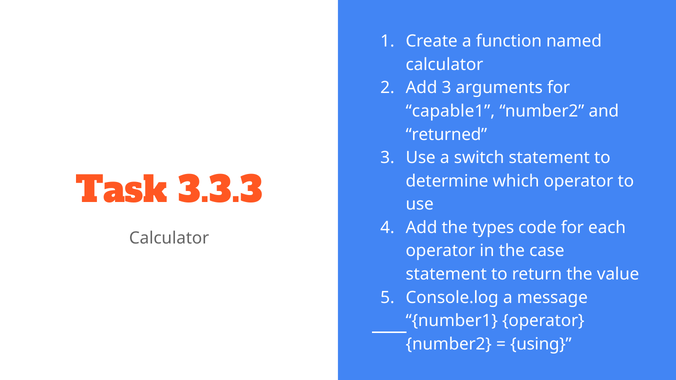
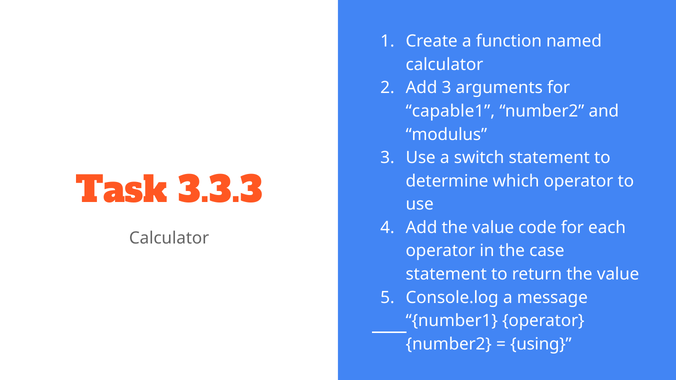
returned: returned -> modulus (446, 135)
Add the types: types -> value (493, 228)
